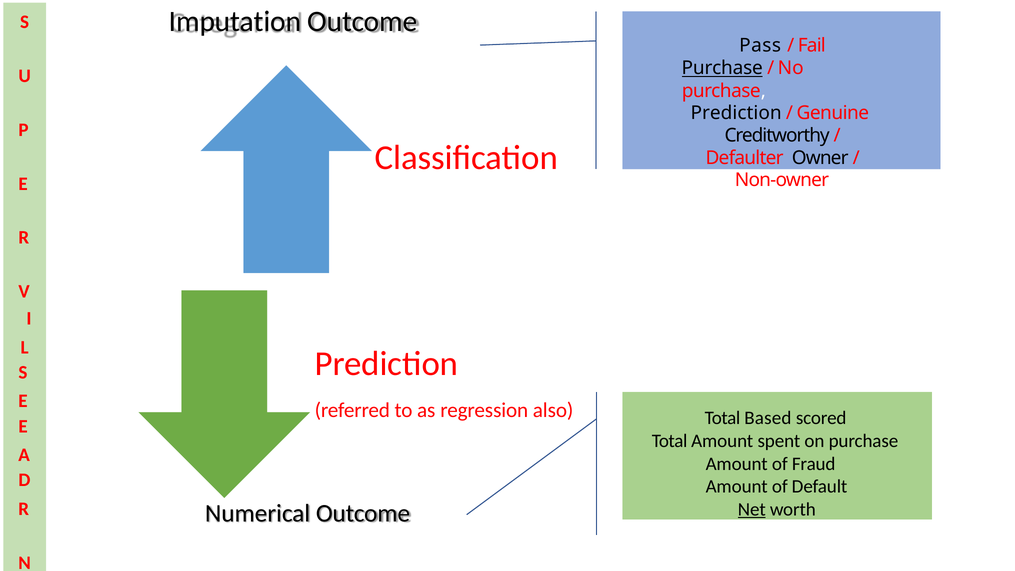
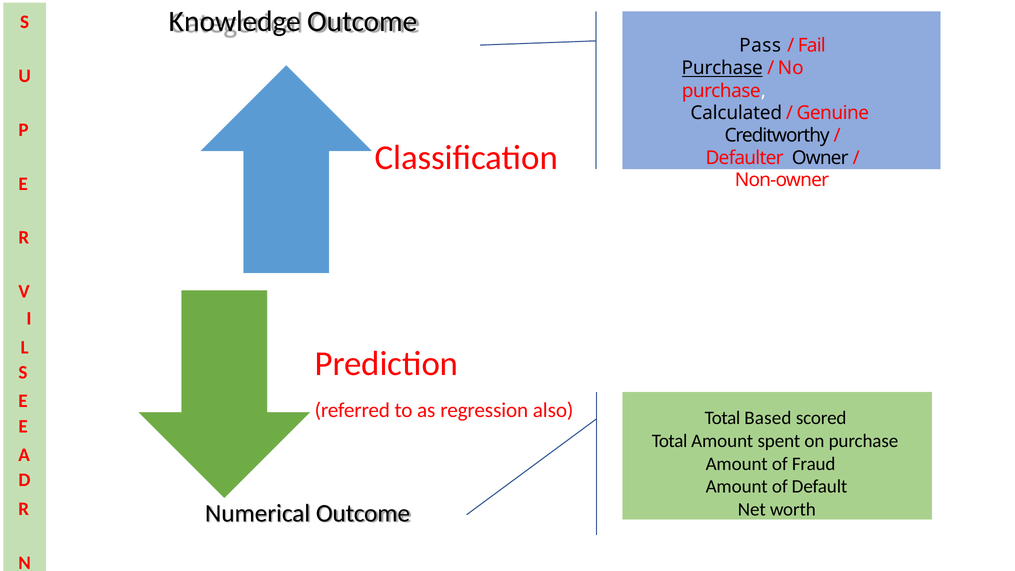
Imputation: Imputation -> Knowledge (235, 22)
Prediction: Prediction -> Calculated (736, 113)
Net underline: present -> none (752, 509)
